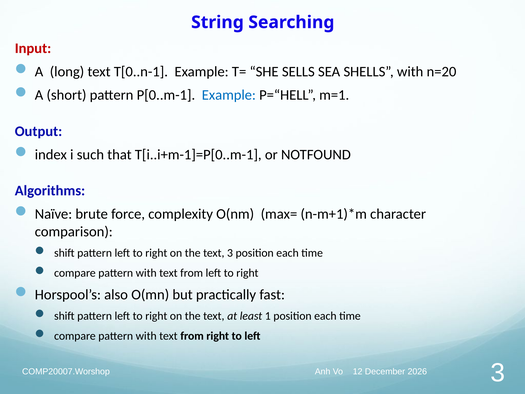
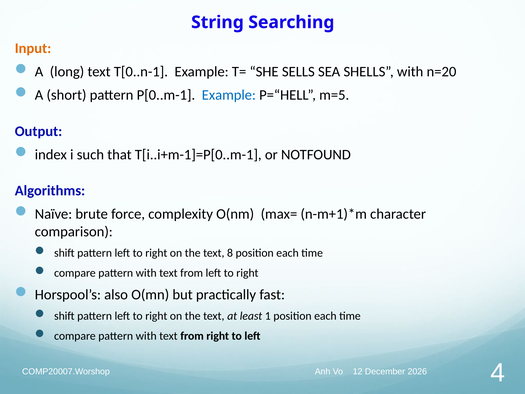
Input colour: red -> orange (33, 48)
m=1: m=1 -> m=5 (334, 95)
text 3: 3 -> 8 (230, 253)
COMP20007.Worshop 3: 3 -> 4 (498, 373)
